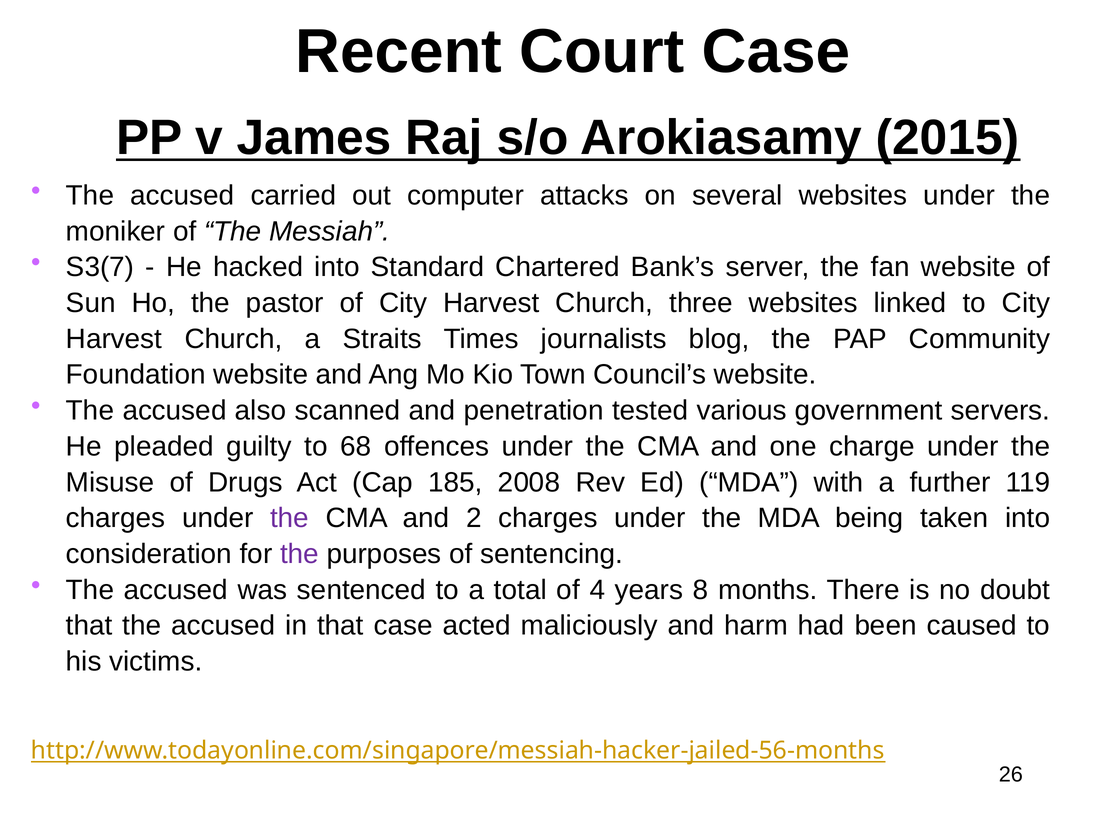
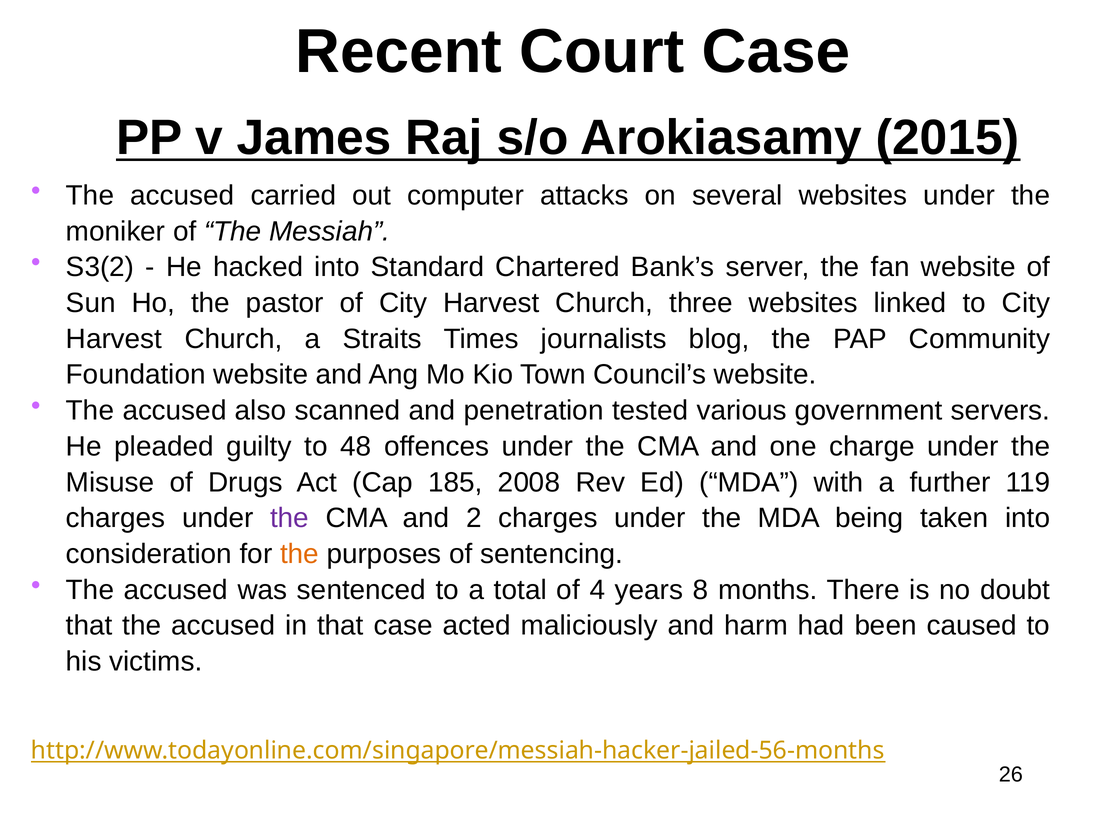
S3(7: S3(7 -> S3(2 (100, 267)
68: 68 -> 48 (356, 447)
the colour: purple -> orange (299, 554)
